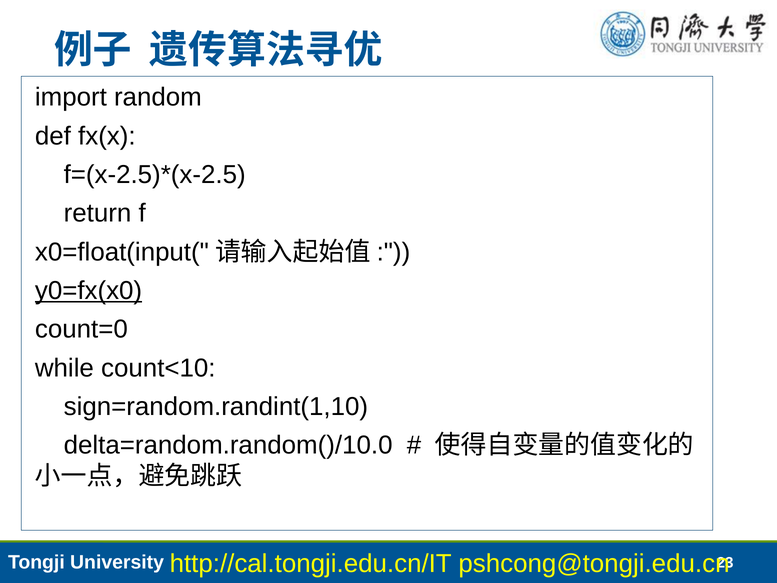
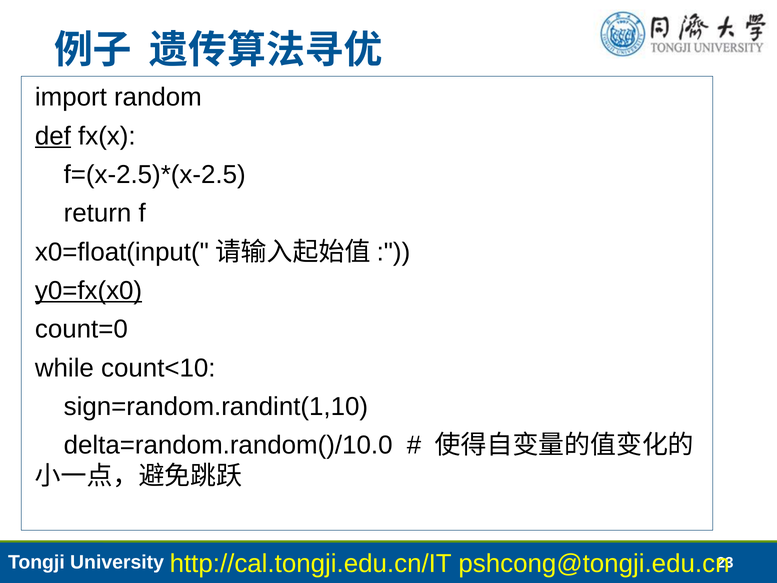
def underline: none -> present (53, 136)
